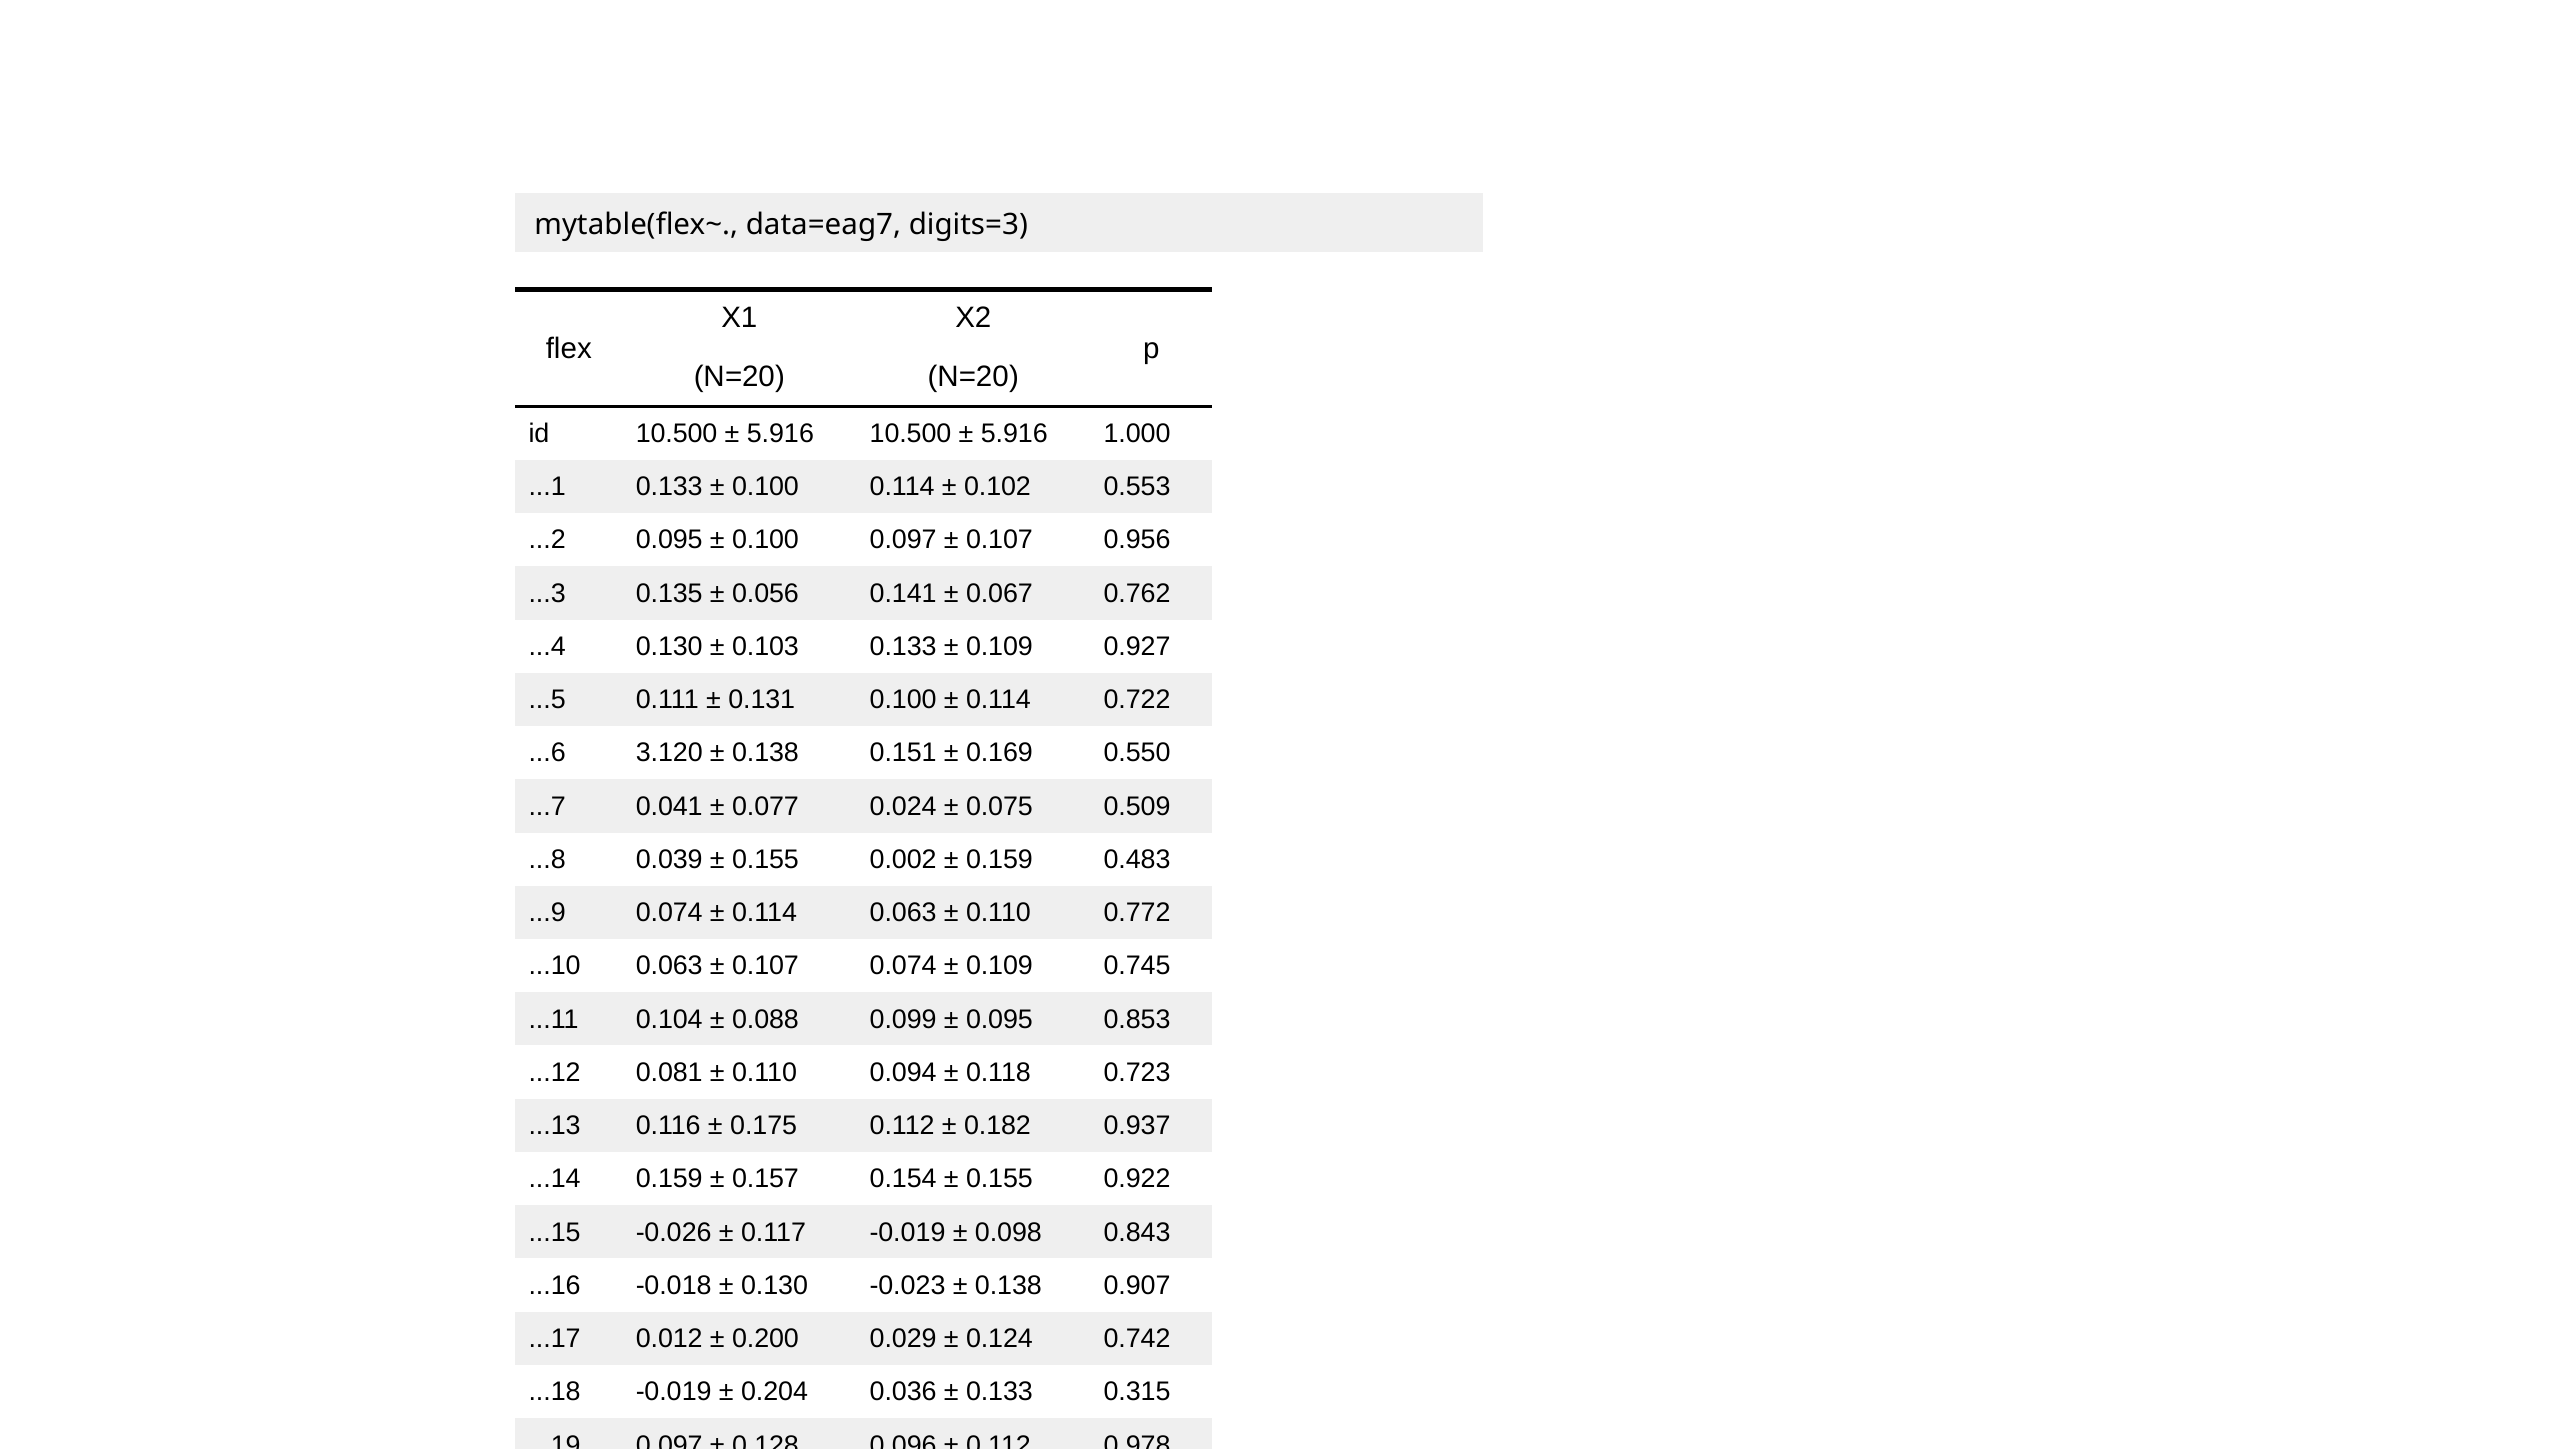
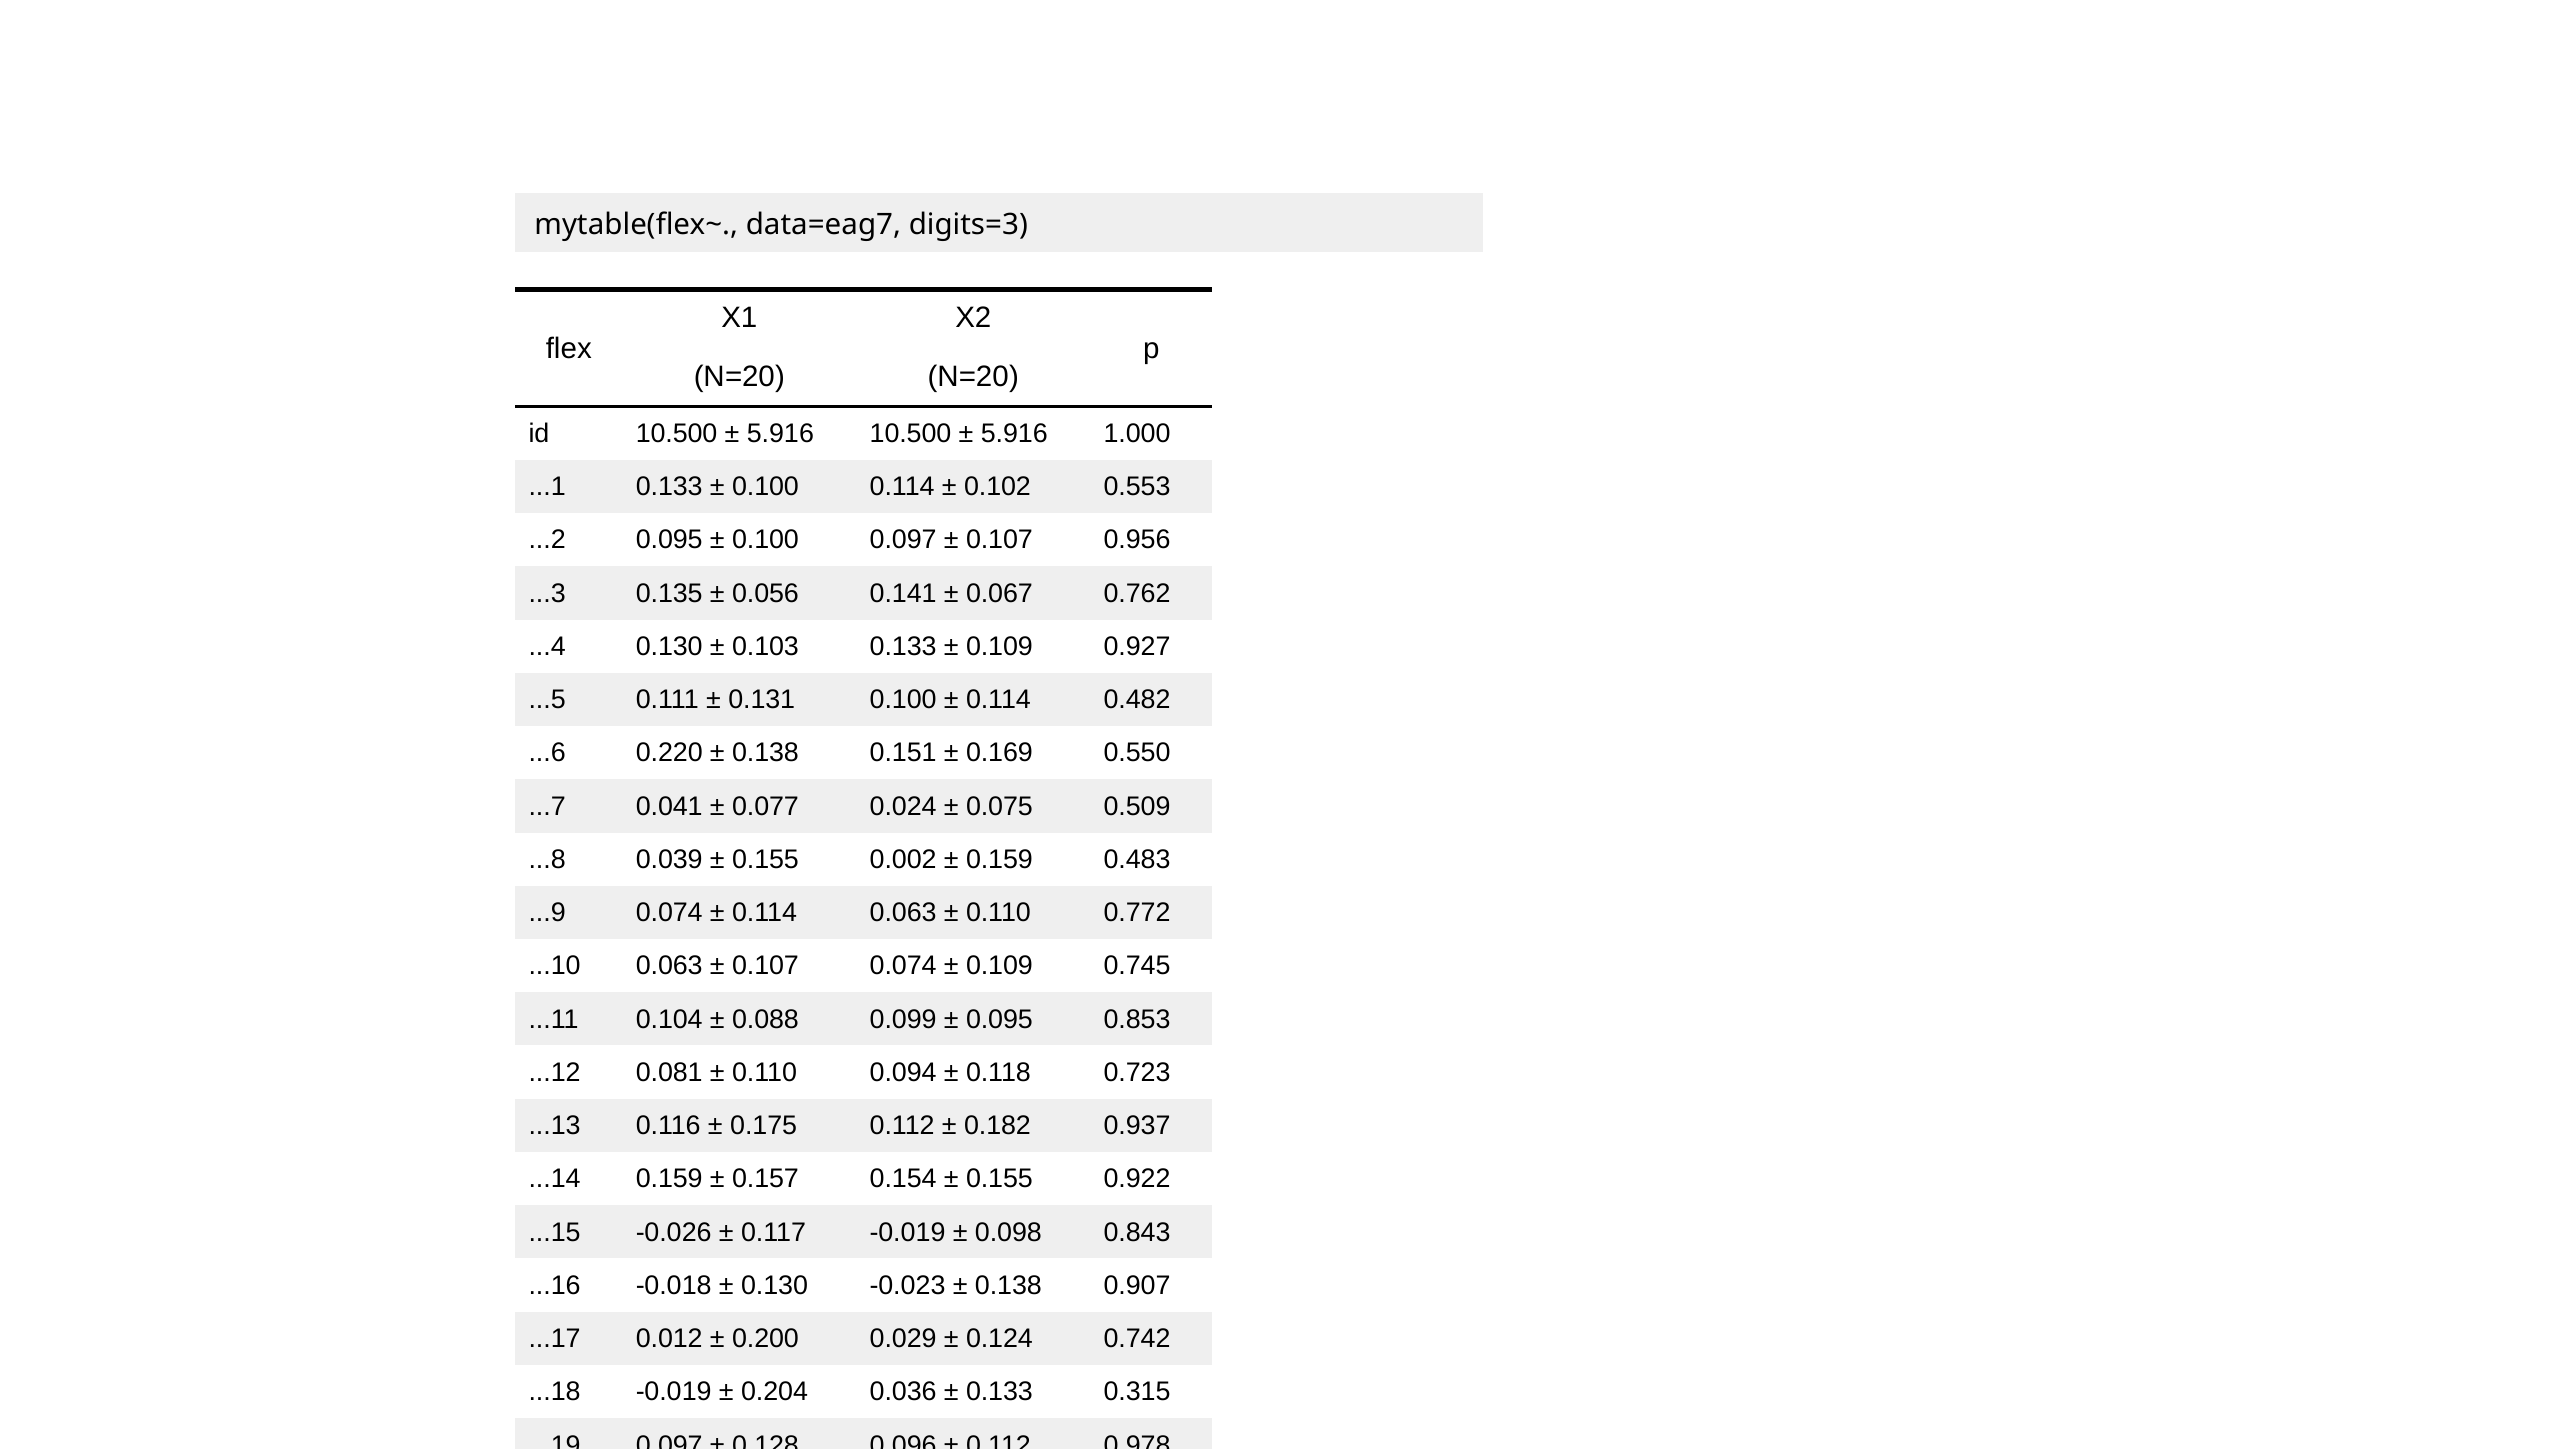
0.722: 0.722 -> 0.482 (1137, 700)
3.120: 3.120 -> 0.220 (669, 753)
